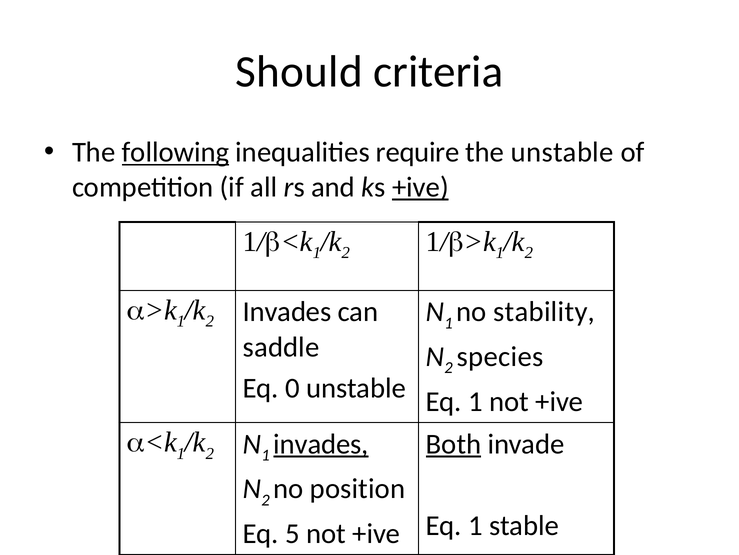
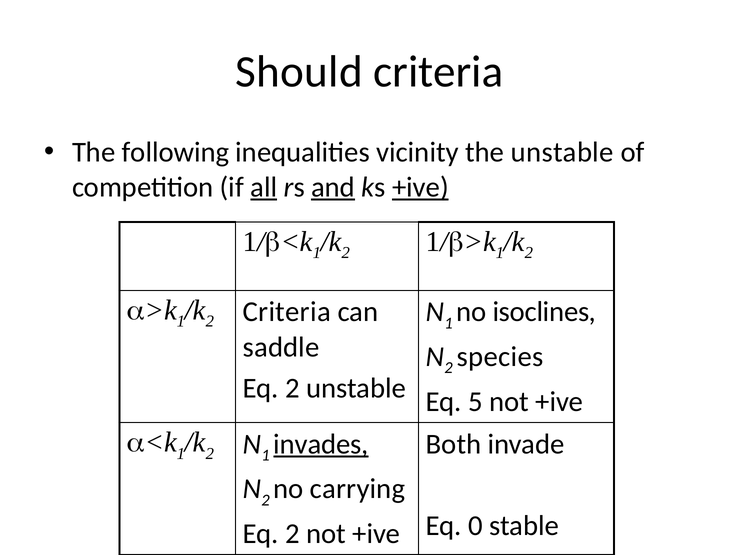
following underline: present -> none (175, 152)
require: require -> vicinity (417, 152)
all underline: none -> present (264, 187)
and underline: none -> present (333, 187)
Invades: Invades -> Criteria (287, 311)
stability: stability -> isoclines (544, 311)
0: 0 -> 2 (292, 387)
1: 1 -> 5 (475, 401)
Both underline: present -> none (454, 444)
position: position -> carrying (358, 488)
1: 1 -> 0 (475, 525)
5: 5 -> 2 (292, 533)
